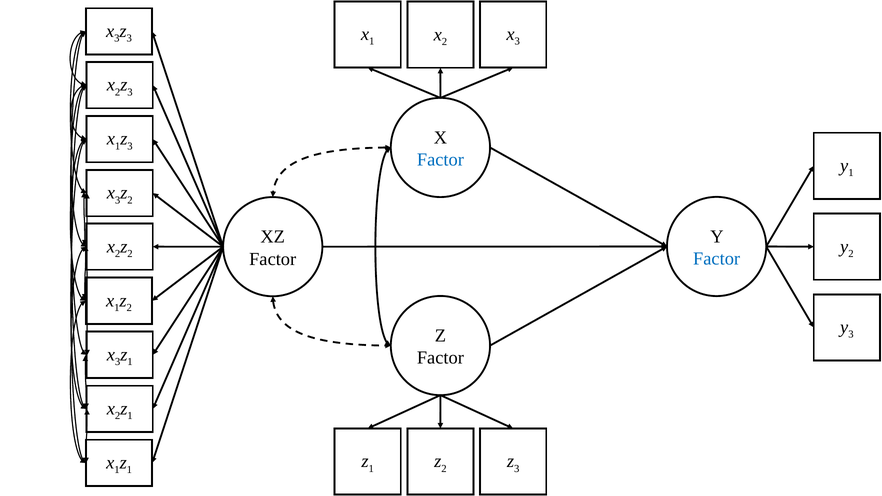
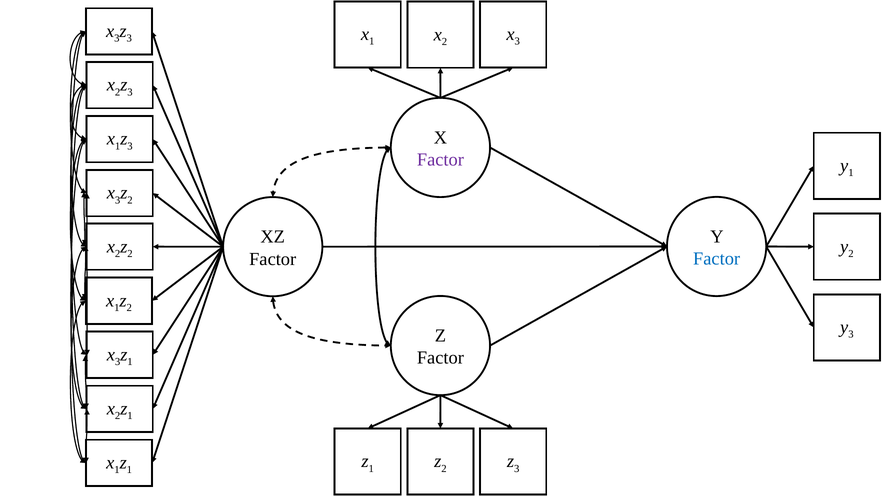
Factor colour: blue -> purple (440, 160)
